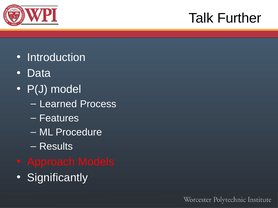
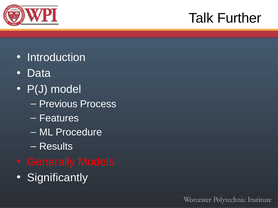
Learned: Learned -> Previous (58, 104)
Approach: Approach -> Generally (51, 162)
